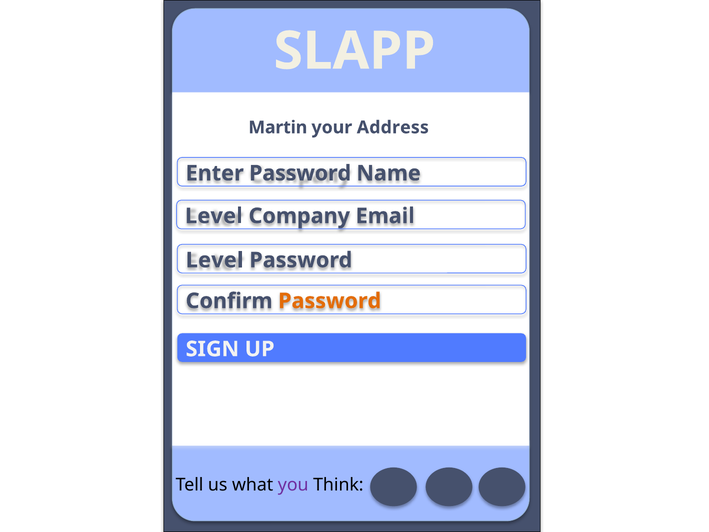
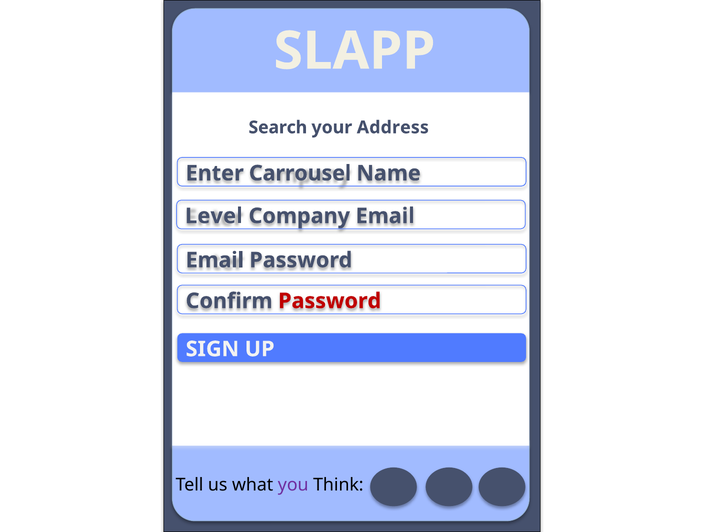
Martin: Martin -> Search (278, 127)
Enter Password: Password -> Carrousel (300, 173)
Level: Level -> Email (215, 260)
Password colour: orange -> red (330, 301)
